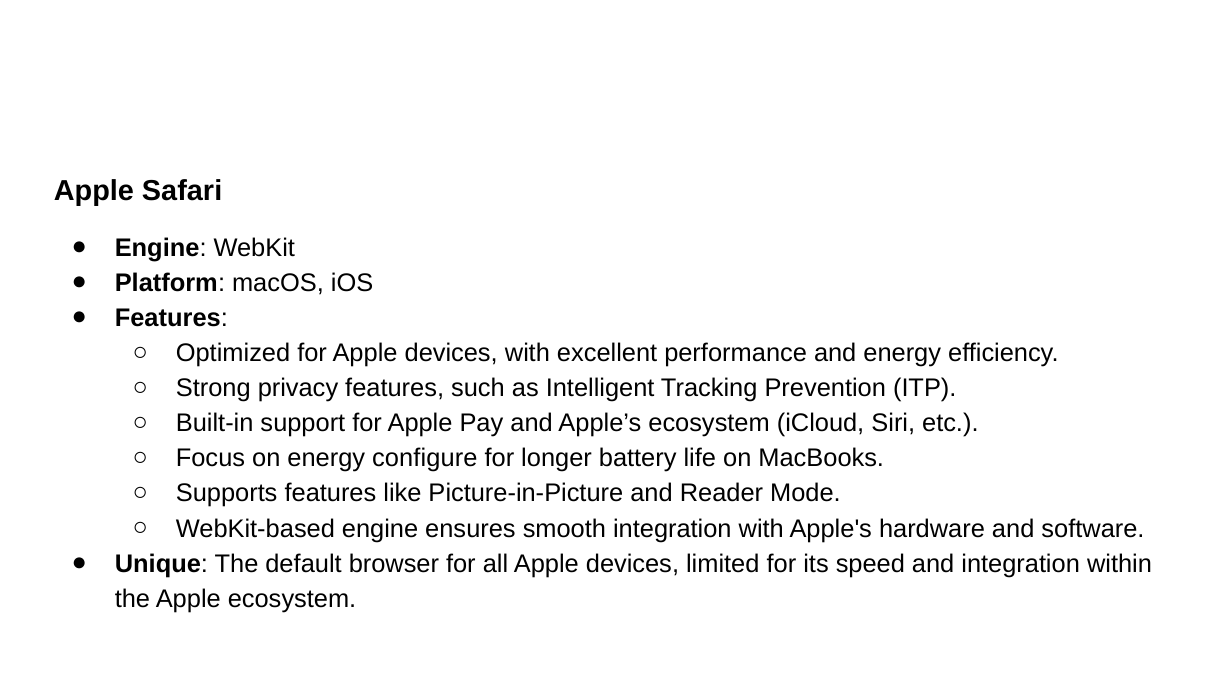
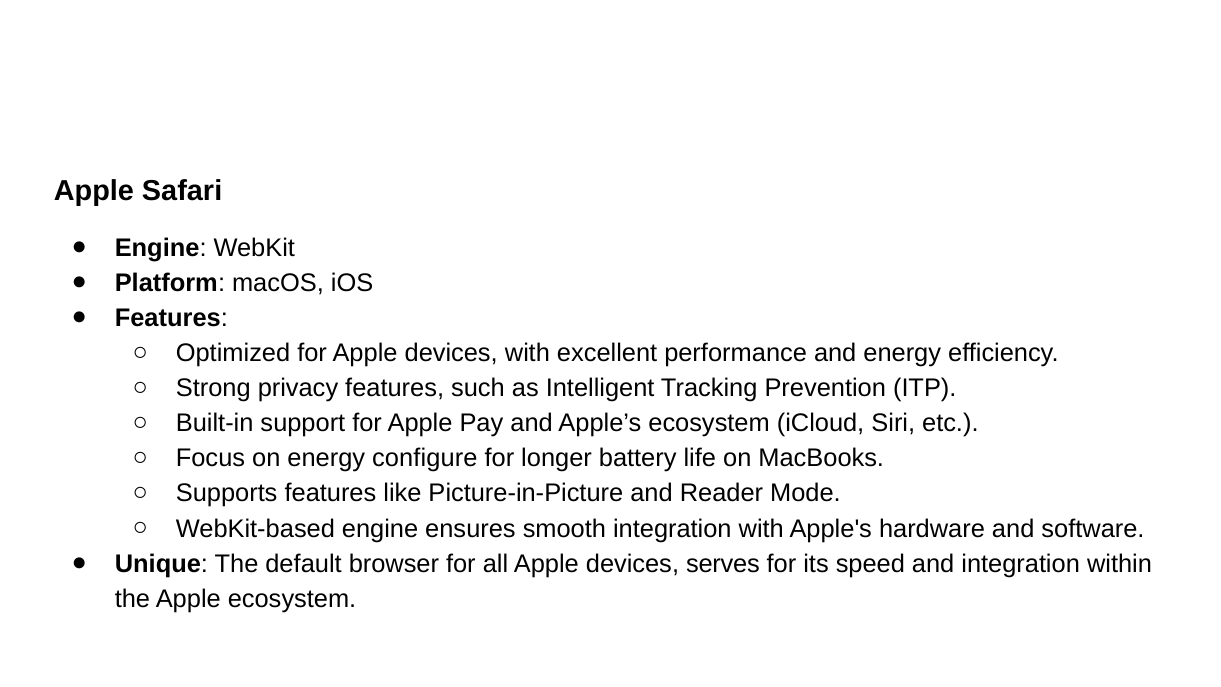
limited: limited -> serves (723, 564)
